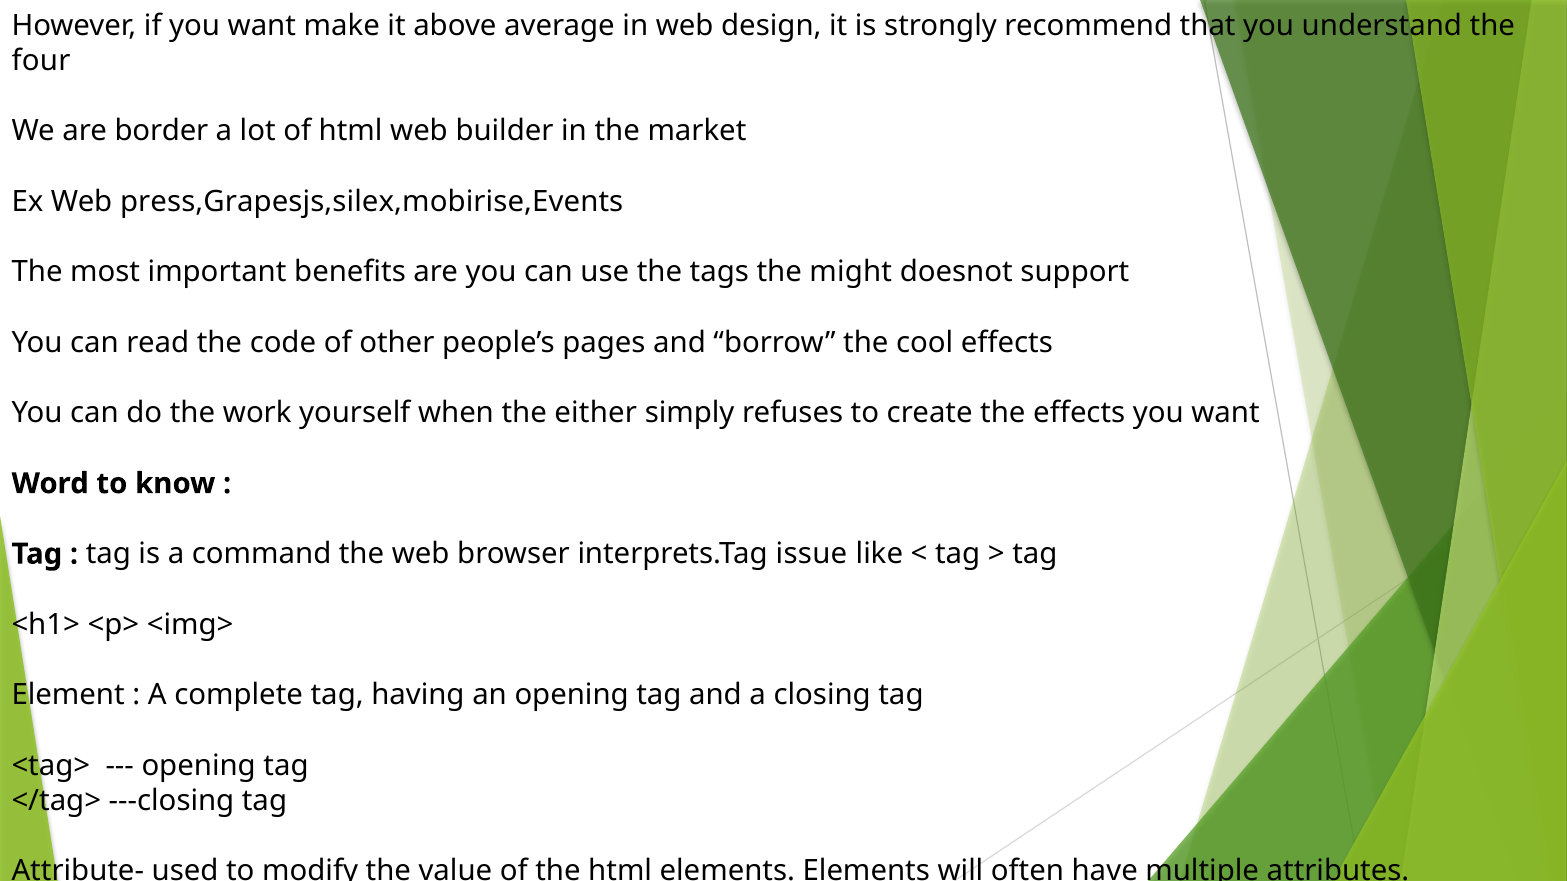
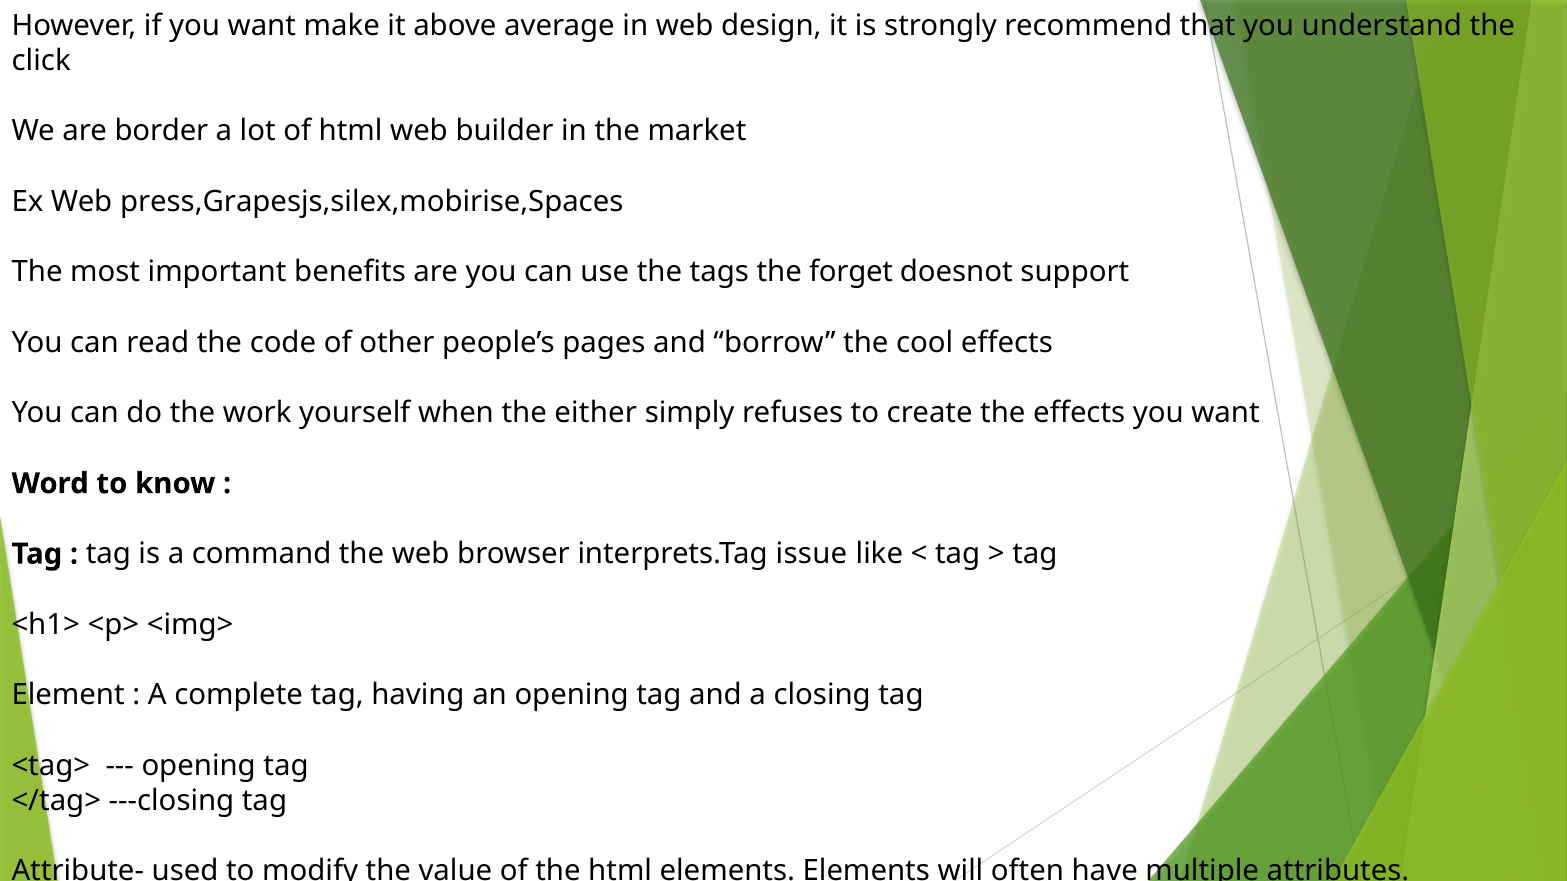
four: four -> click (41, 61)
press,Grapesjs,silex,mobirise,Events: press,Grapesjs,silex,mobirise,Events -> press,Grapesjs,silex,mobirise,Spaces (372, 202)
might: might -> forget (851, 272)
